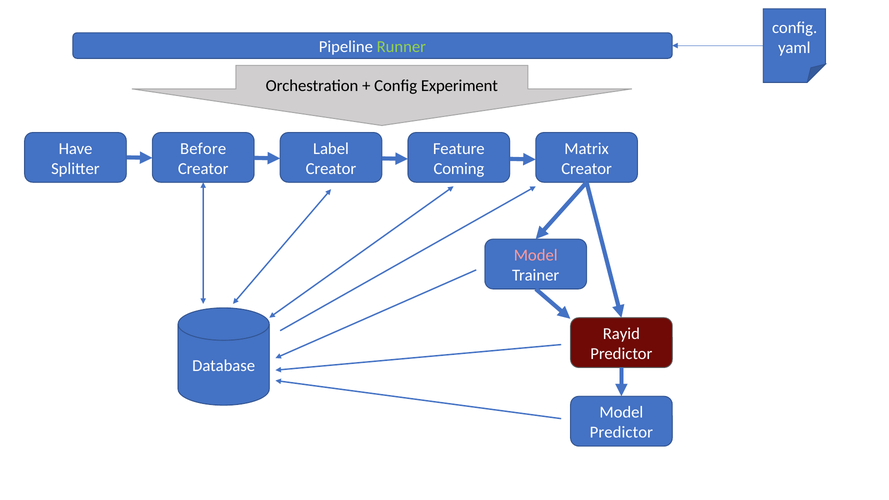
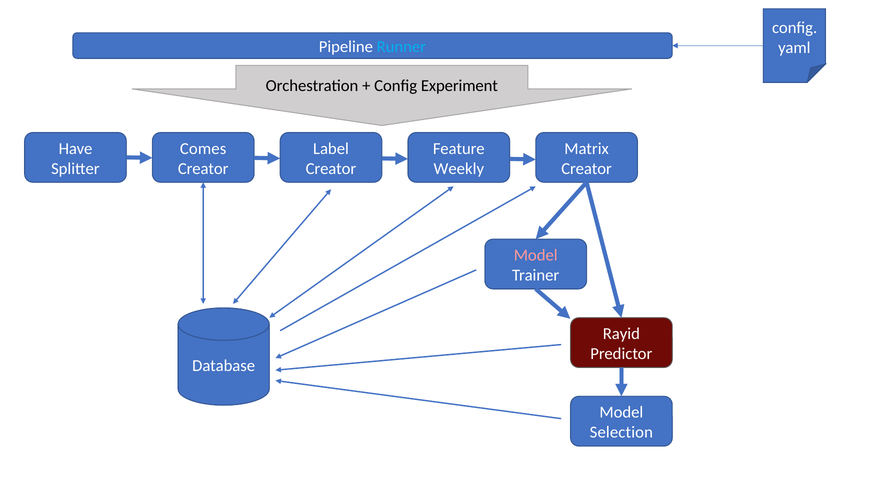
Runner colour: light green -> light blue (401, 47)
Before: Before -> Comes (203, 149)
Coming: Coming -> Weekly (459, 169)
Predictor: Predictor -> Selection (621, 432)
